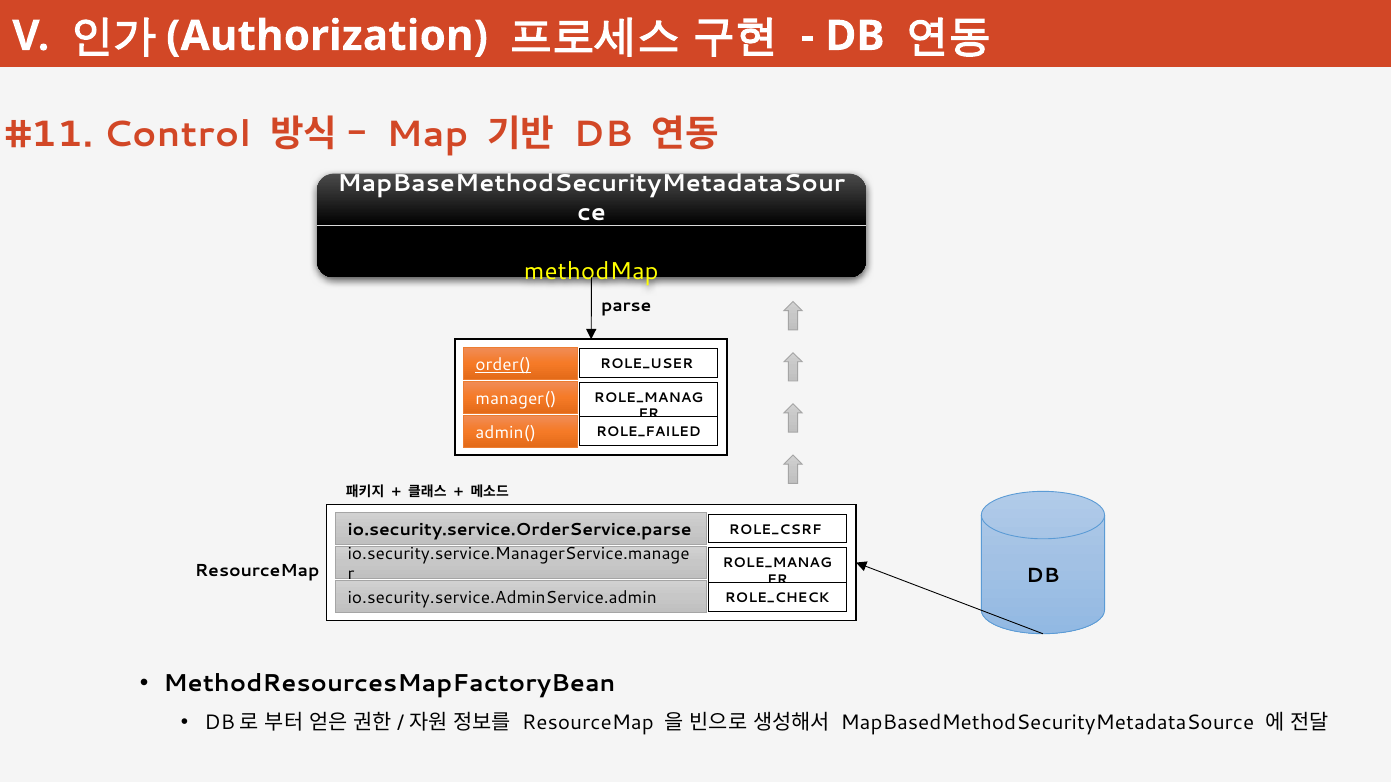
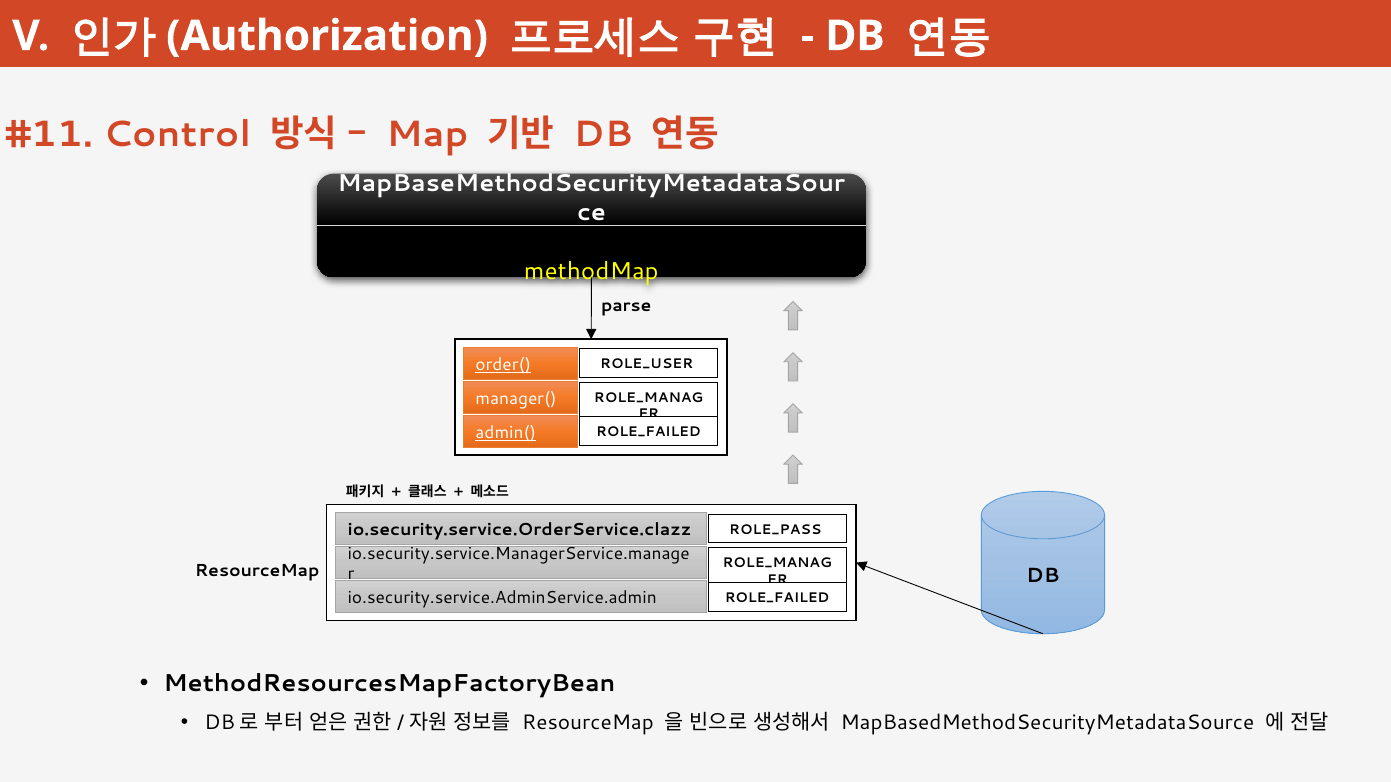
admin( underline: none -> present (506, 433)
io.security.service.OrderService.parse: io.security.service.OrderService.parse -> io.security.service.OrderService.clazz (520, 530)
ROLE_CSRF: ROLE_CSRF -> ROLE_PASS (775, 530)
ROLE_CHECK: ROLE_CHECK -> ROLE_FAILED (777, 598)
